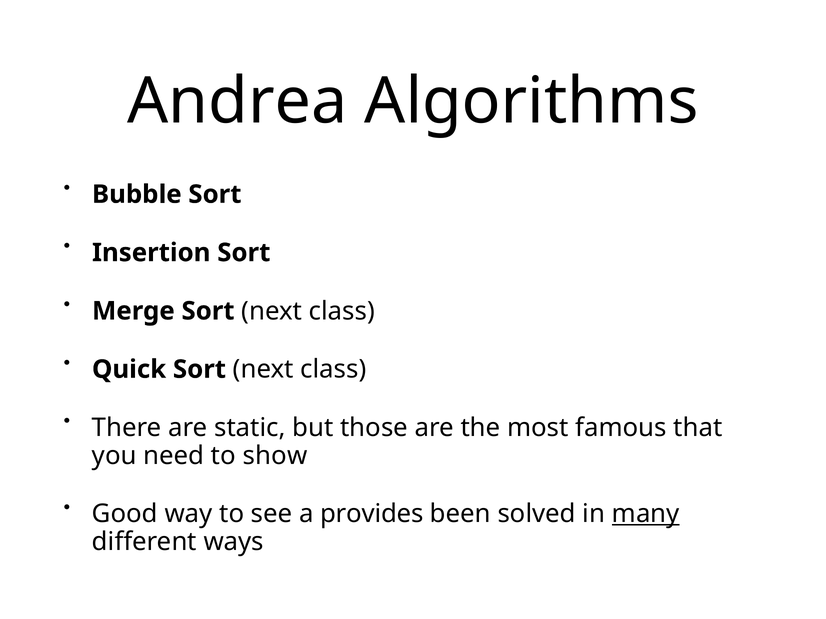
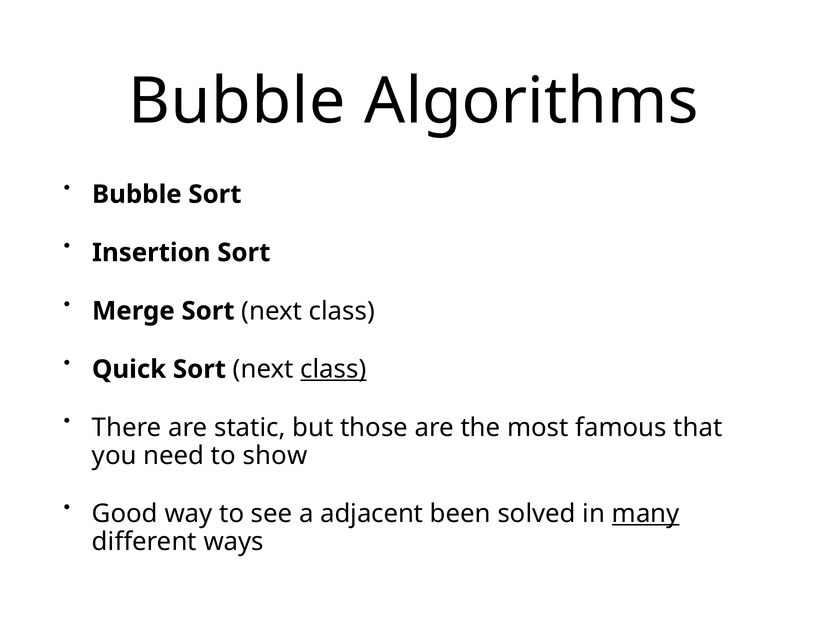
Andrea: Andrea -> Bubble (237, 101)
class underline: none -> present (333, 370)
provides: provides -> adjacent (372, 514)
